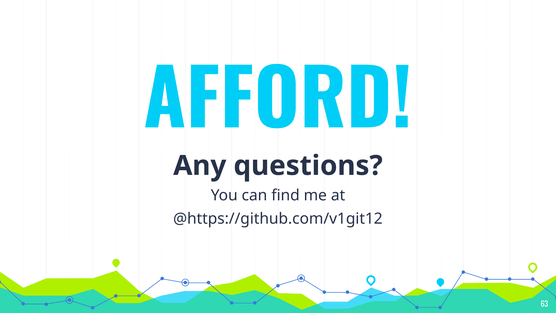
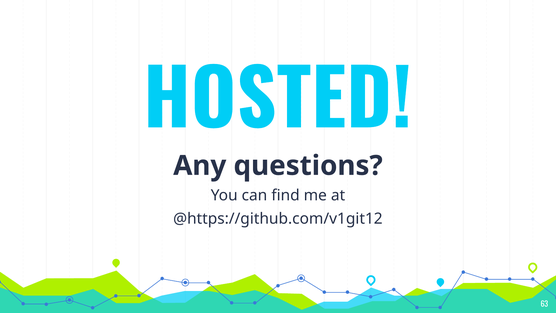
AFFORD: AFFORD -> HOSTED (278, 102)
